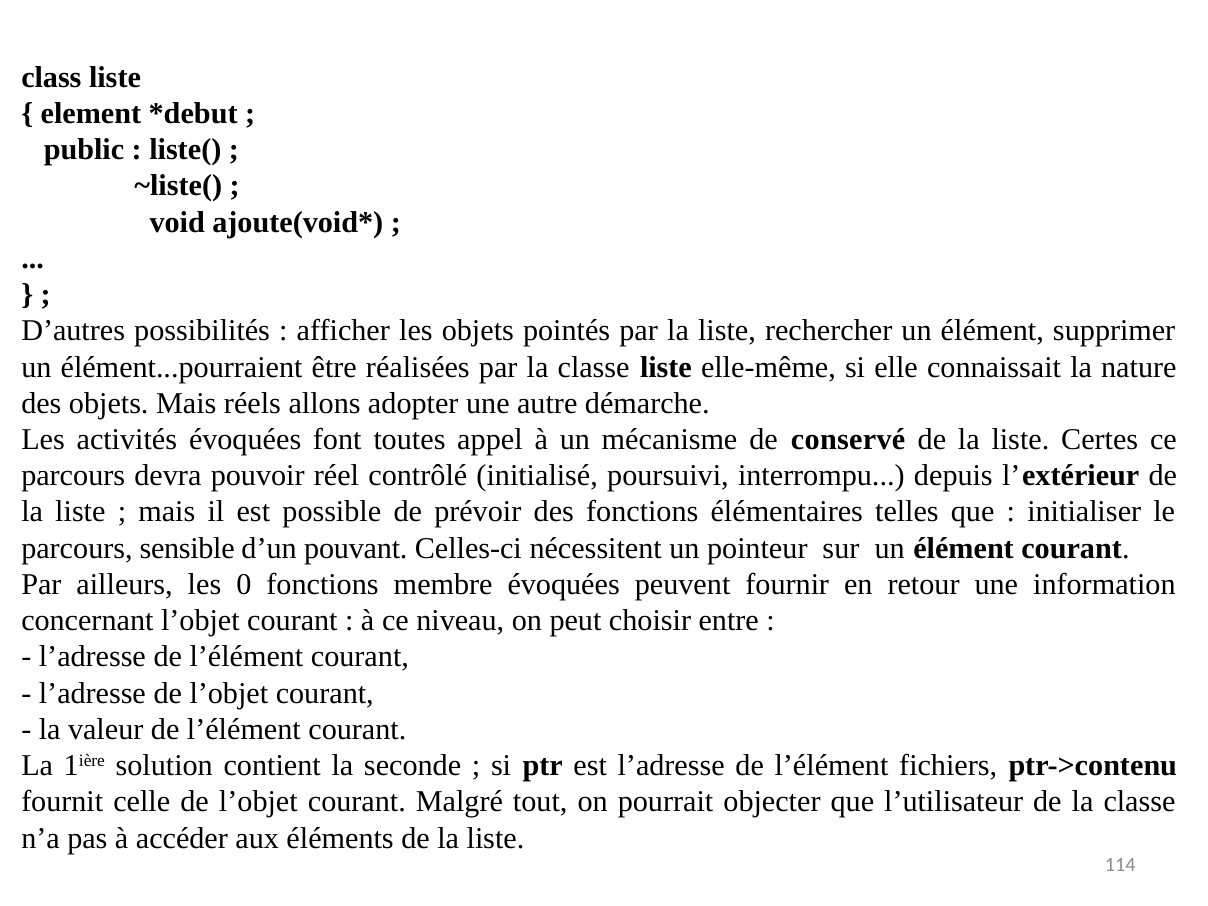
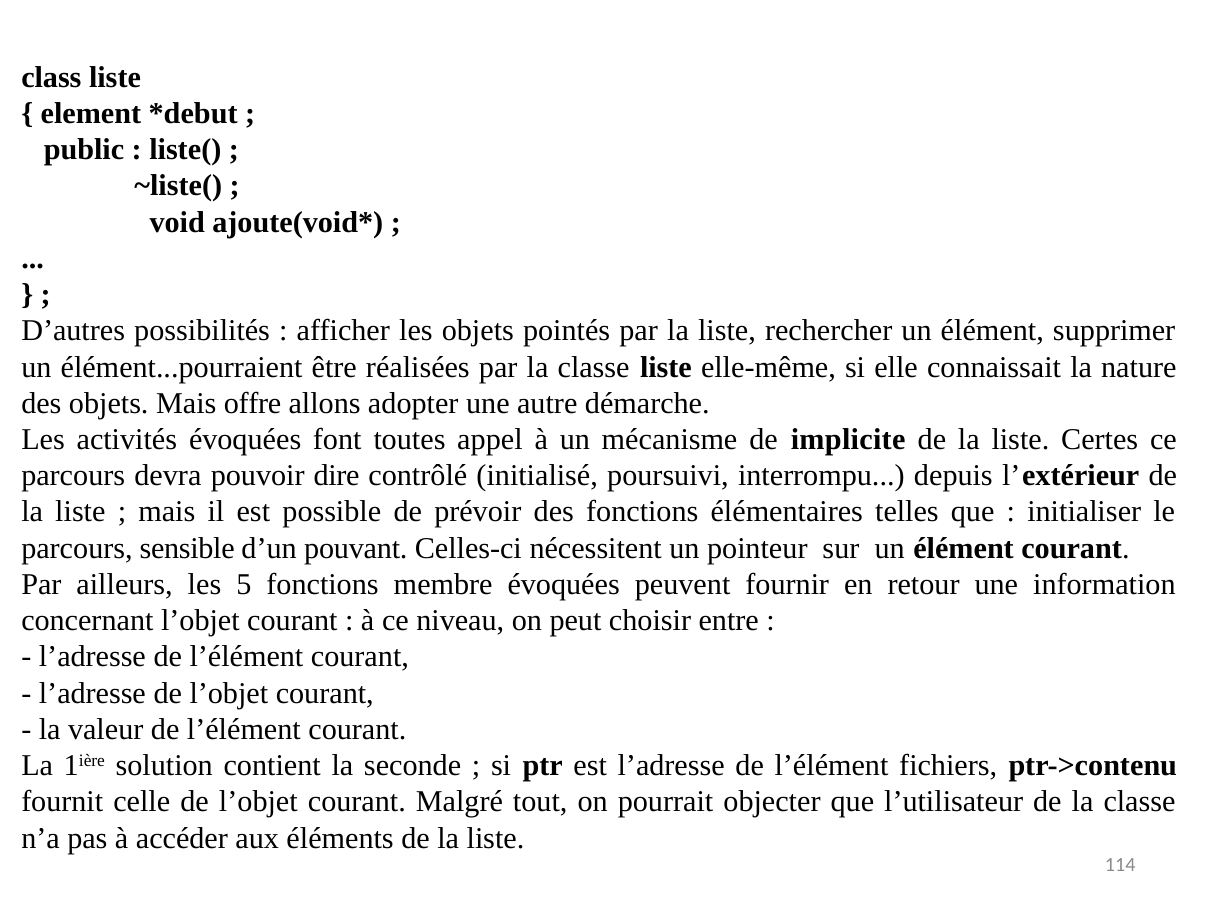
réels: réels -> offre (253, 403)
conservé: conservé -> implicite (848, 440)
réel: réel -> dire (337, 476)
0: 0 -> 5 (244, 584)
